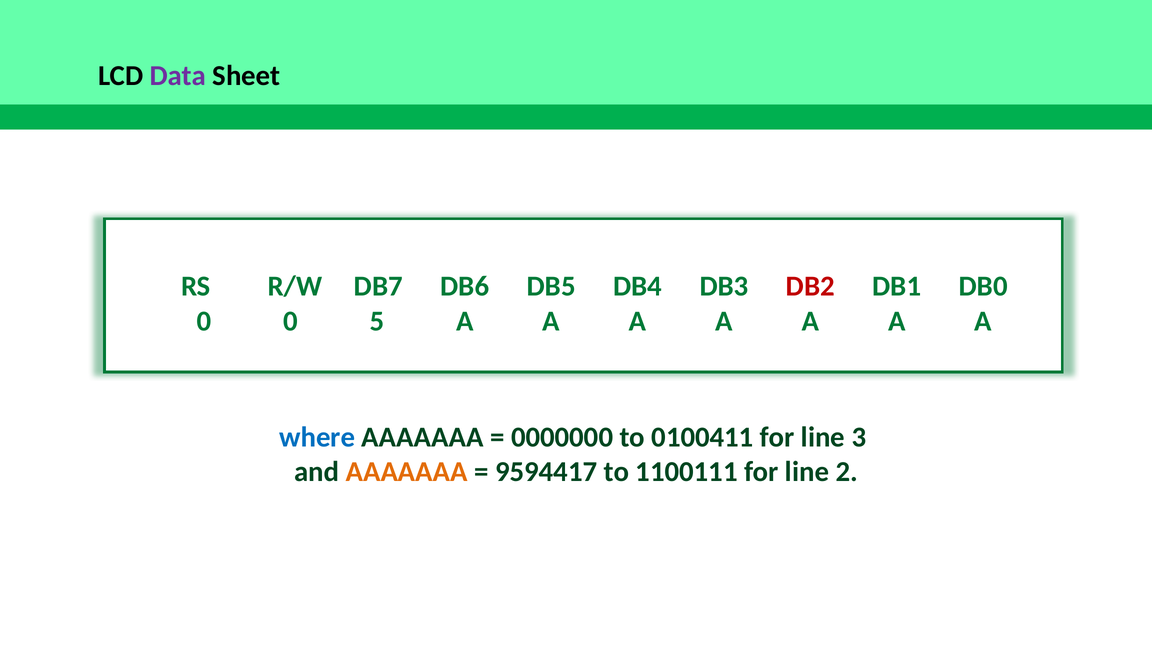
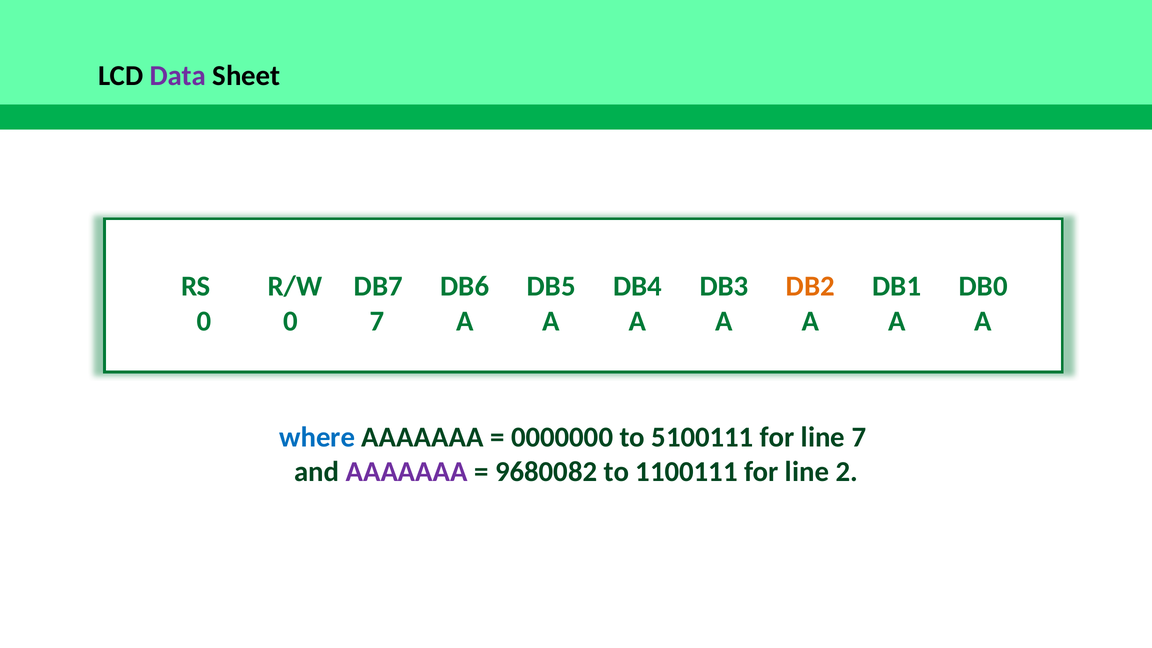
DB2 colour: red -> orange (810, 286)
0 5: 5 -> 7 (377, 321)
0100411: 0100411 -> 5100111 (702, 437)
line 3: 3 -> 7 (859, 437)
AAAAAAA colour: orange -> purple (407, 472)
9594417: 9594417 -> 9680082 (546, 472)
